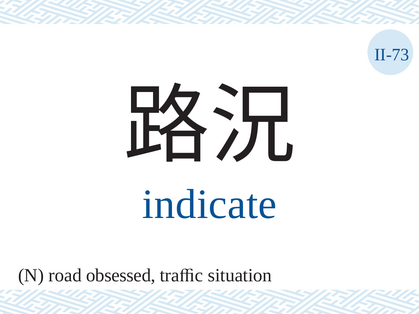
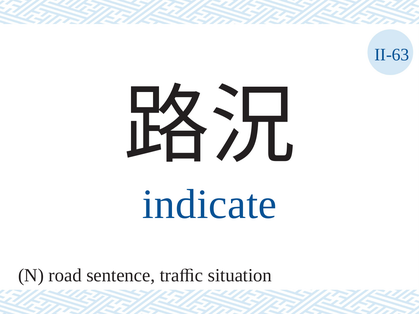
II-73: II-73 -> II-63 (392, 55)
obsessed: obsessed -> sentence (121, 276)
